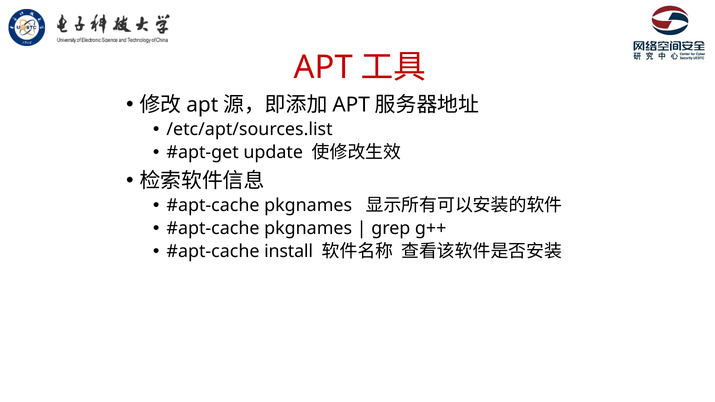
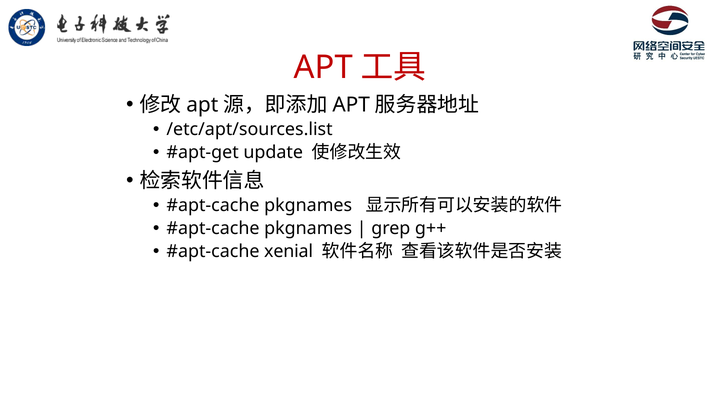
install: install -> xenial (289, 252)
